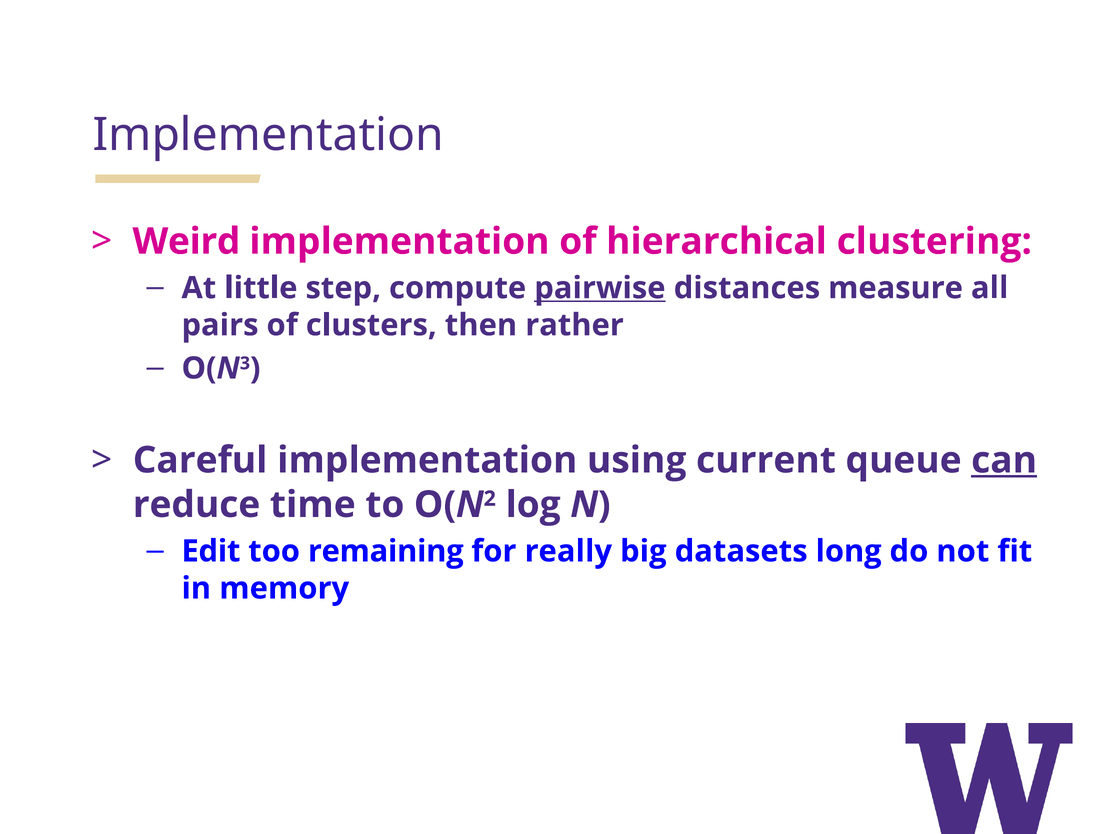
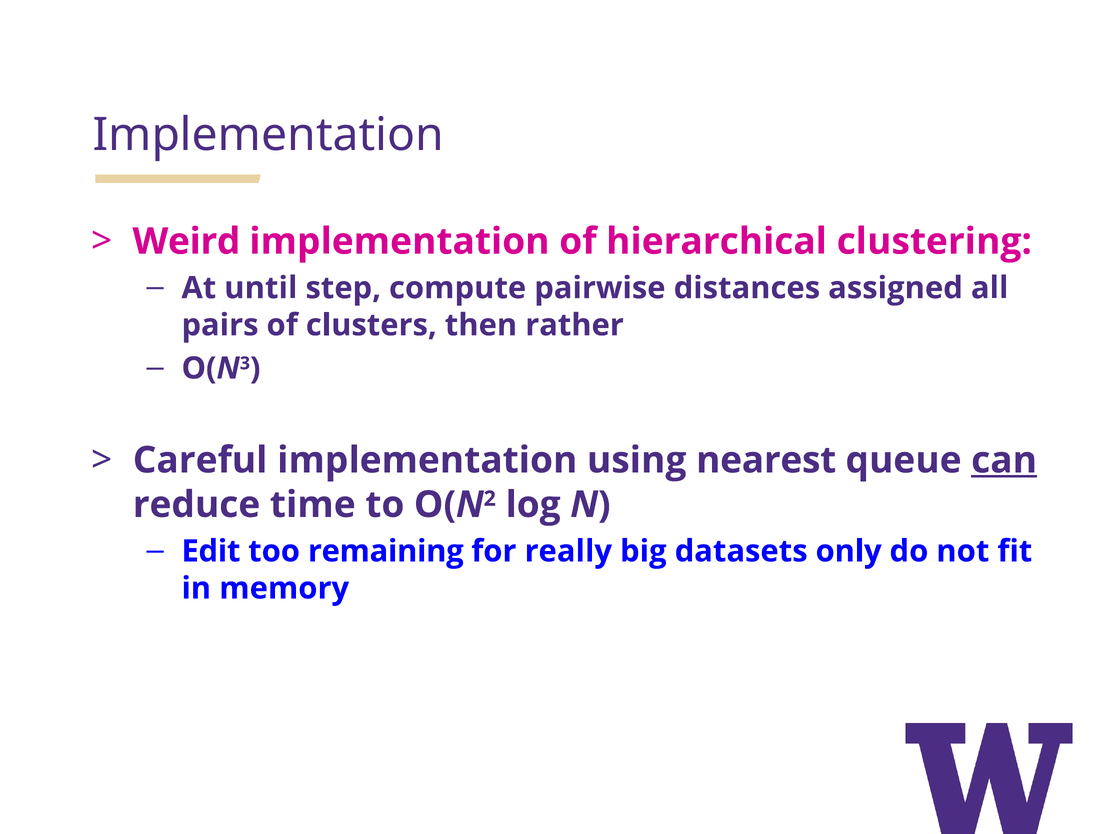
little: little -> until (261, 288)
pairwise underline: present -> none (600, 288)
measure: measure -> assigned (895, 288)
current: current -> nearest (766, 460)
long: long -> only (849, 551)
